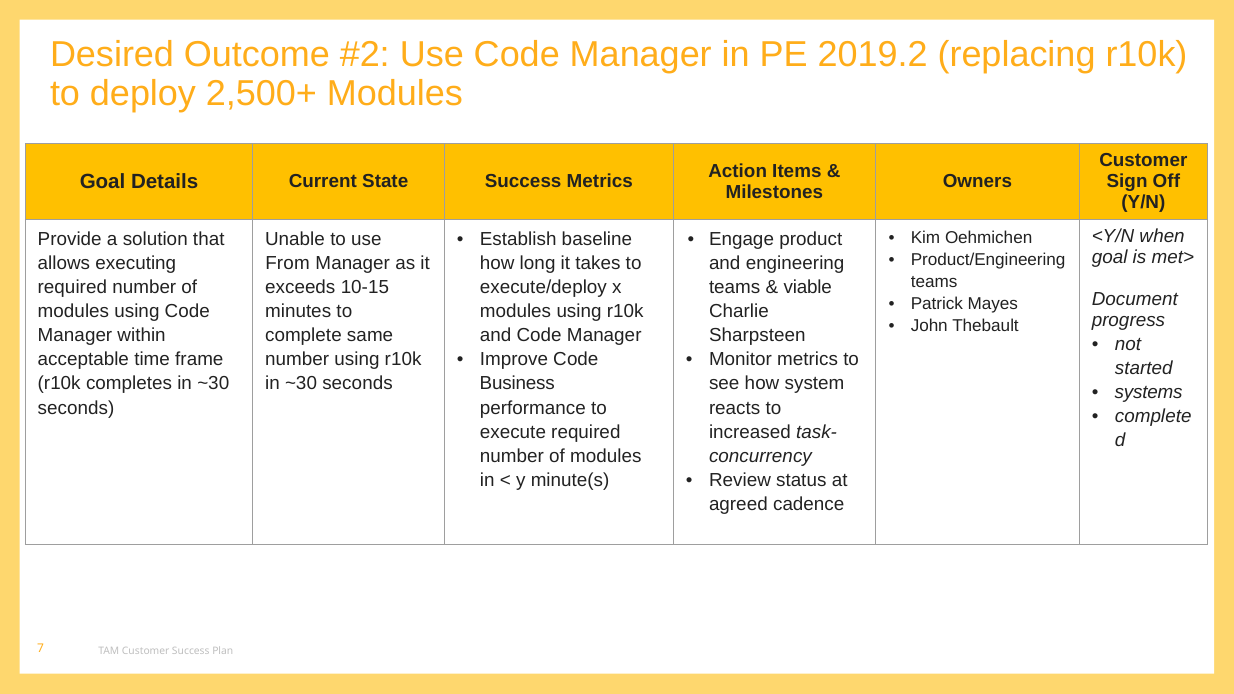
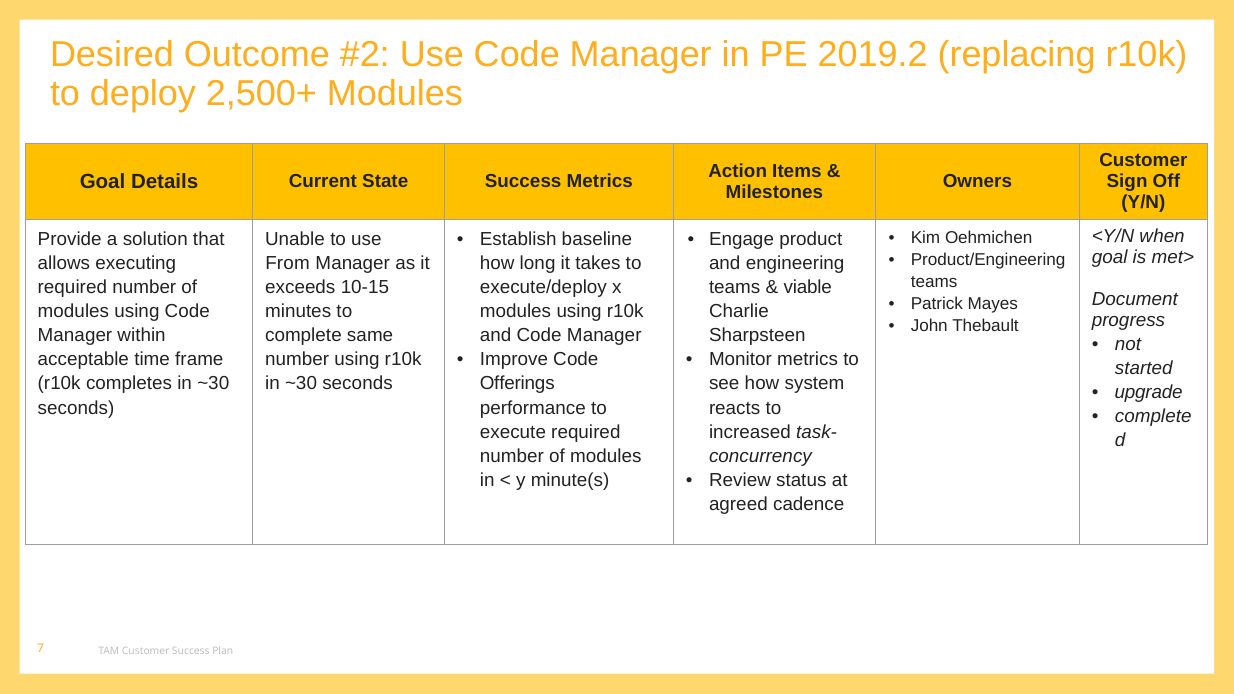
Business: Business -> Offerings (517, 384)
systems: systems -> upgrade (1149, 392)
